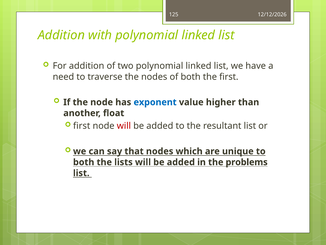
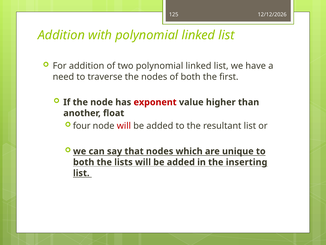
exponent colour: blue -> red (155, 102)
first: first -> four (82, 126)
problems: problems -> inserting (247, 162)
